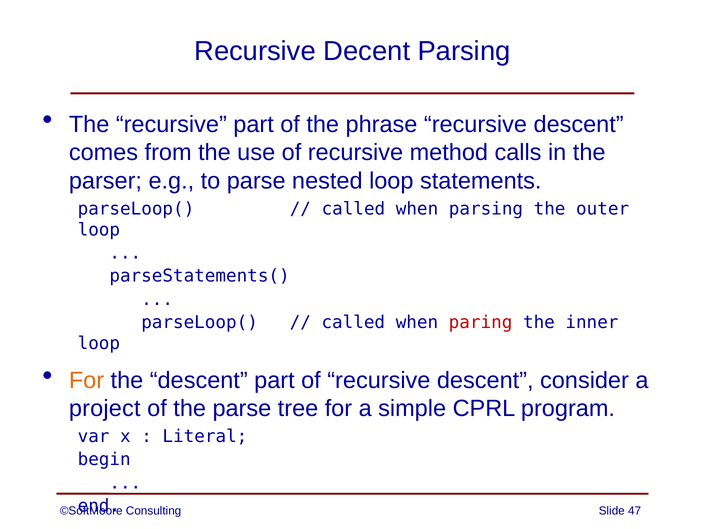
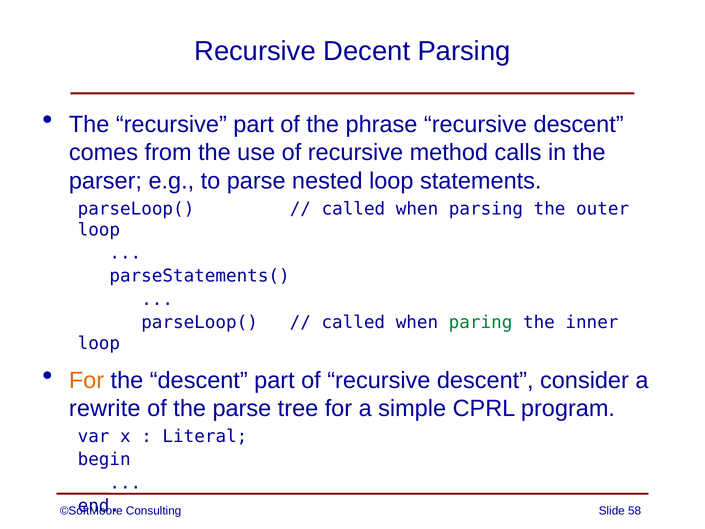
paring colour: red -> green (481, 322)
project: project -> rewrite (105, 408)
47: 47 -> 58 (635, 511)
